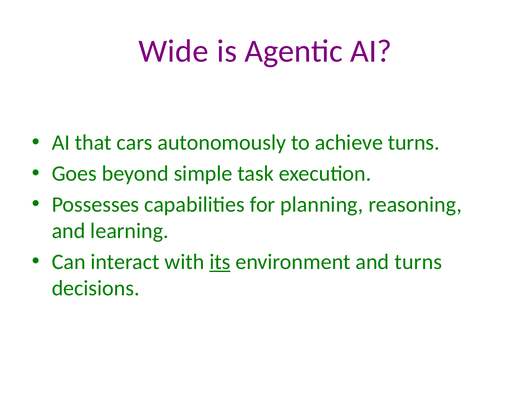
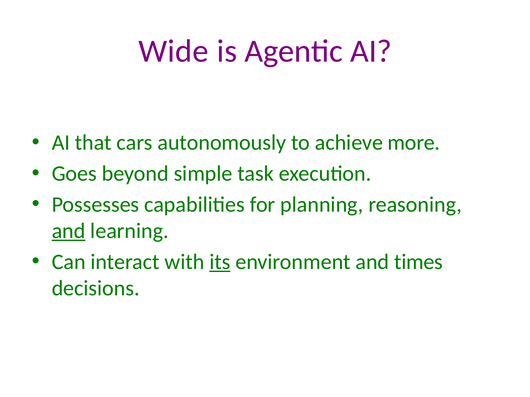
achieve turns: turns -> more (414, 143)
and underline: none -> present (69, 231)
and turns: turns -> times (419, 262)
